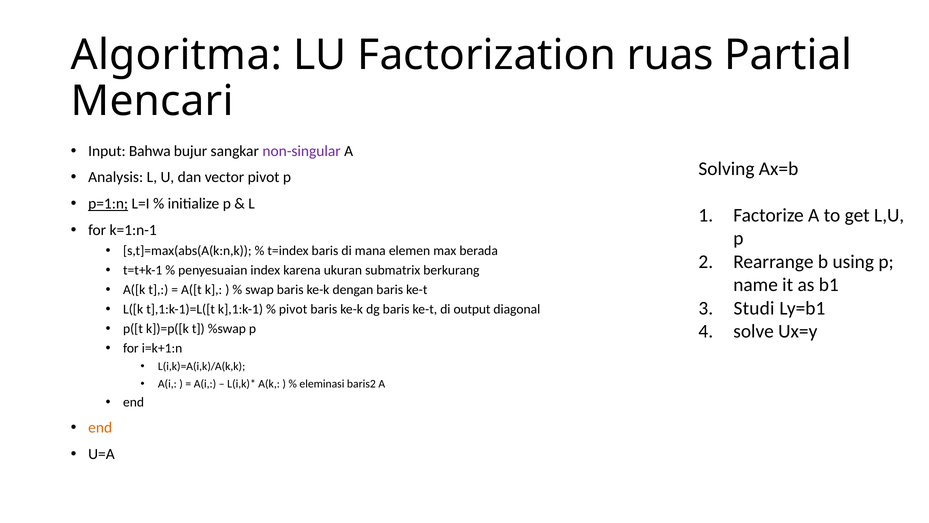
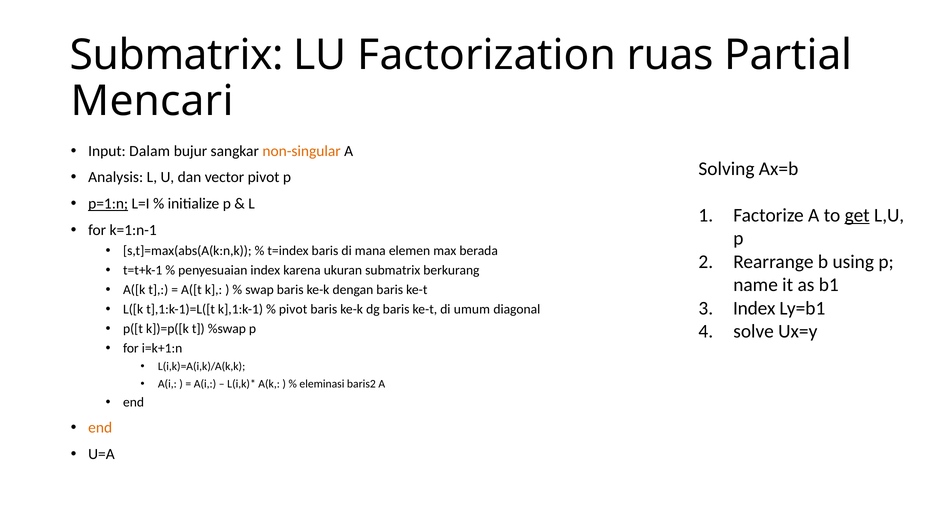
Algoritma: Algoritma -> Submatrix (177, 55)
Bahwa: Bahwa -> Dalam (150, 151)
non-singular colour: purple -> orange (302, 151)
get underline: none -> present (857, 215)
Studi: Studi -> Index (754, 308)
output: output -> umum (472, 309)
